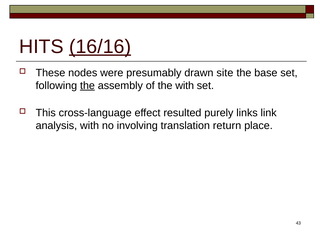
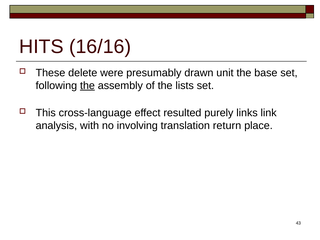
16/16 underline: present -> none (100, 47)
nodes: nodes -> delete (83, 73)
site: site -> unit (225, 73)
the with: with -> lists (185, 86)
